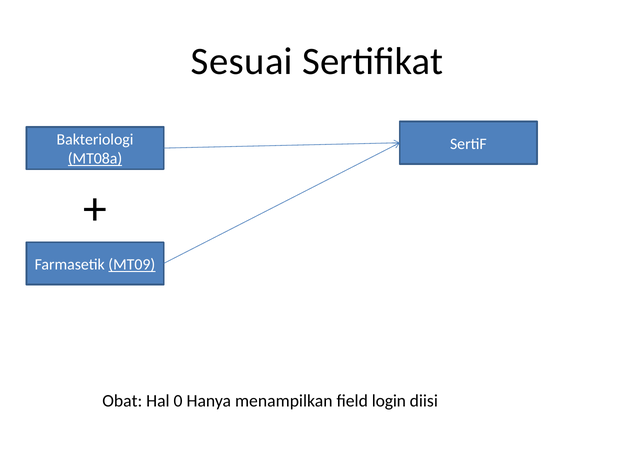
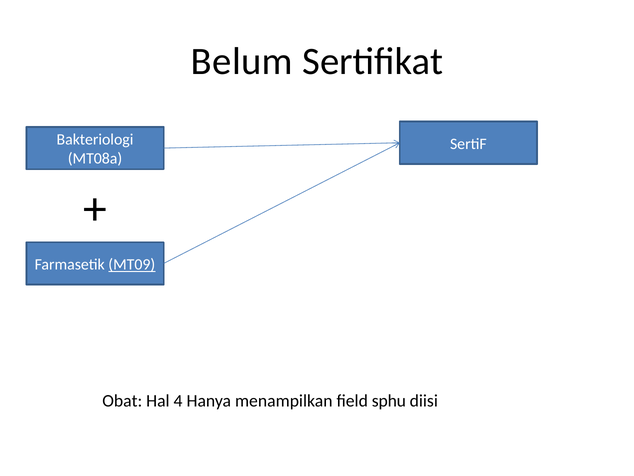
Sesuai: Sesuai -> Belum (242, 61)
MT08a underline: present -> none (95, 159)
0: 0 -> 4 (178, 401)
login: login -> sphu (389, 401)
